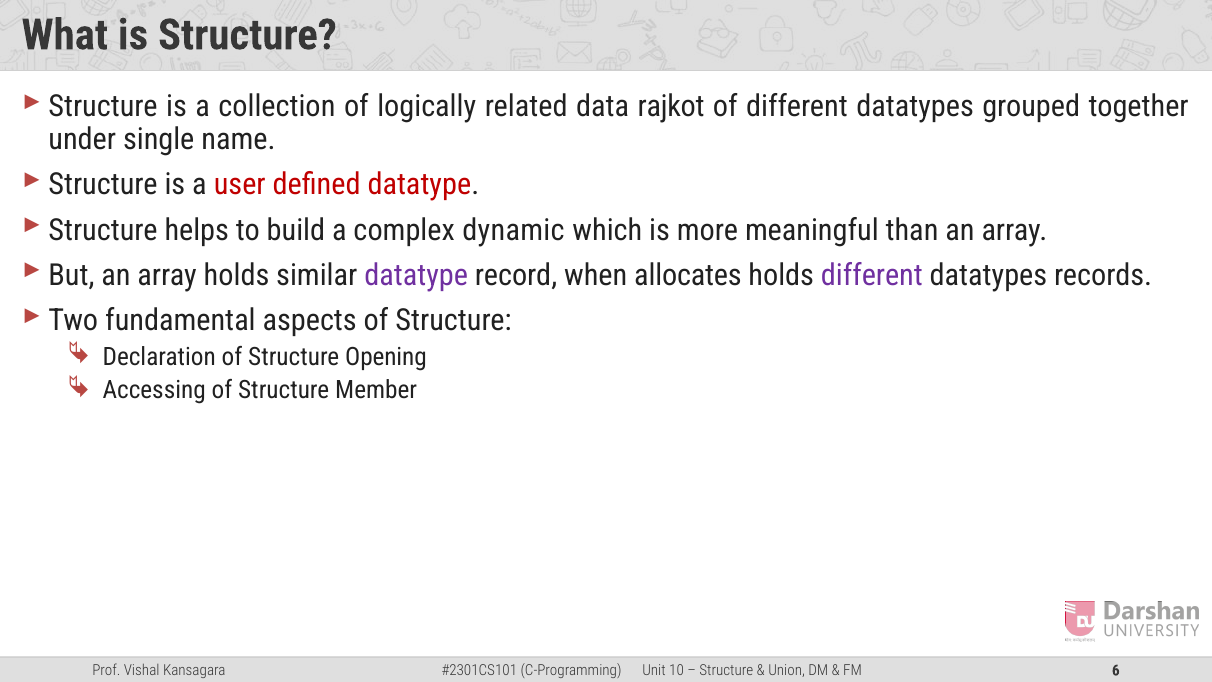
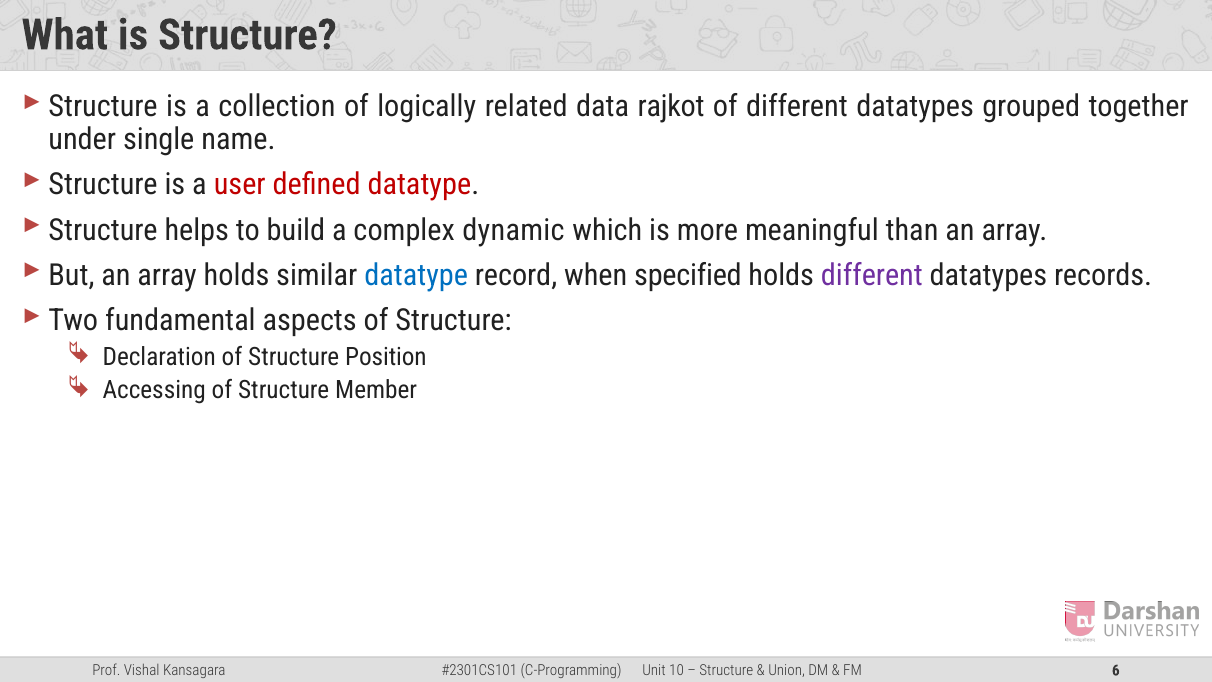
datatype colour: purple -> blue (416, 275)
allocates: allocates -> specified (688, 275)
Opening: Opening -> Position (386, 357)
